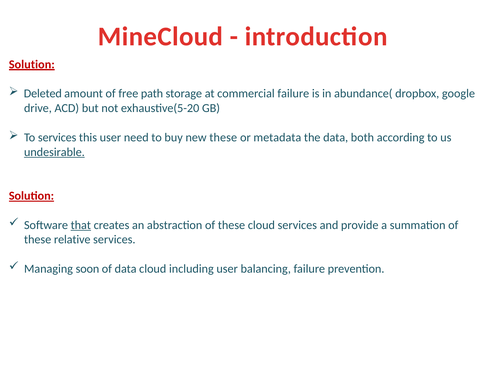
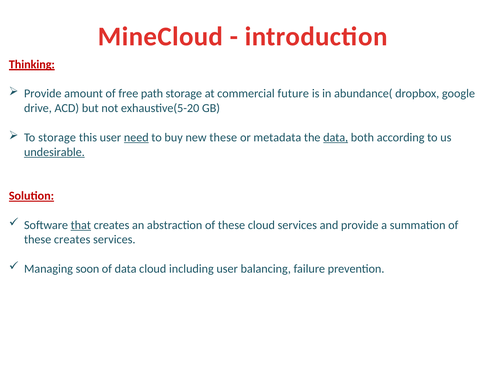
Solution: Solution -> Thinking (32, 64)
Deleted: Deleted -> Provide (43, 93)
commercial failure: failure -> future (293, 93)
To services: services -> storage (57, 137)
need underline: none -> present (136, 137)
data underline: none -> present (336, 137)
these relative: relative -> creates (72, 239)
